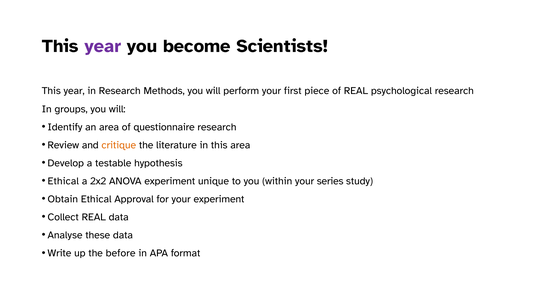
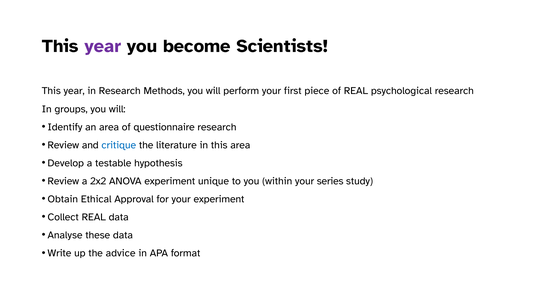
critique colour: orange -> blue (119, 145)
Ethical: Ethical -> Review (63, 181)
before: before -> advice (121, 253)
